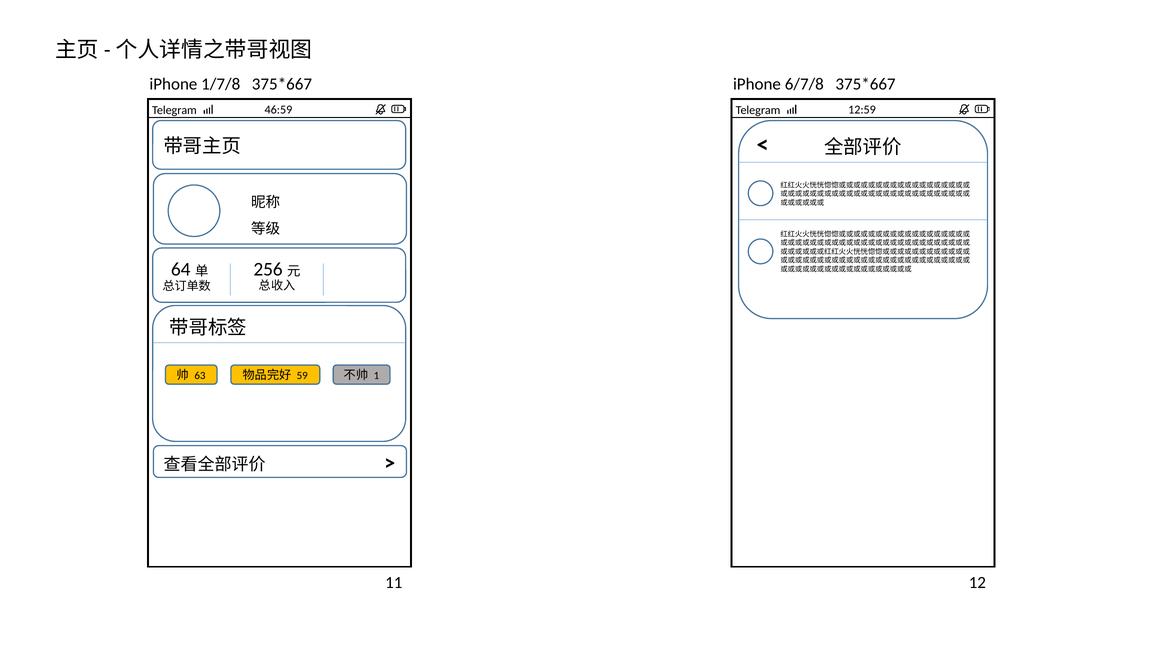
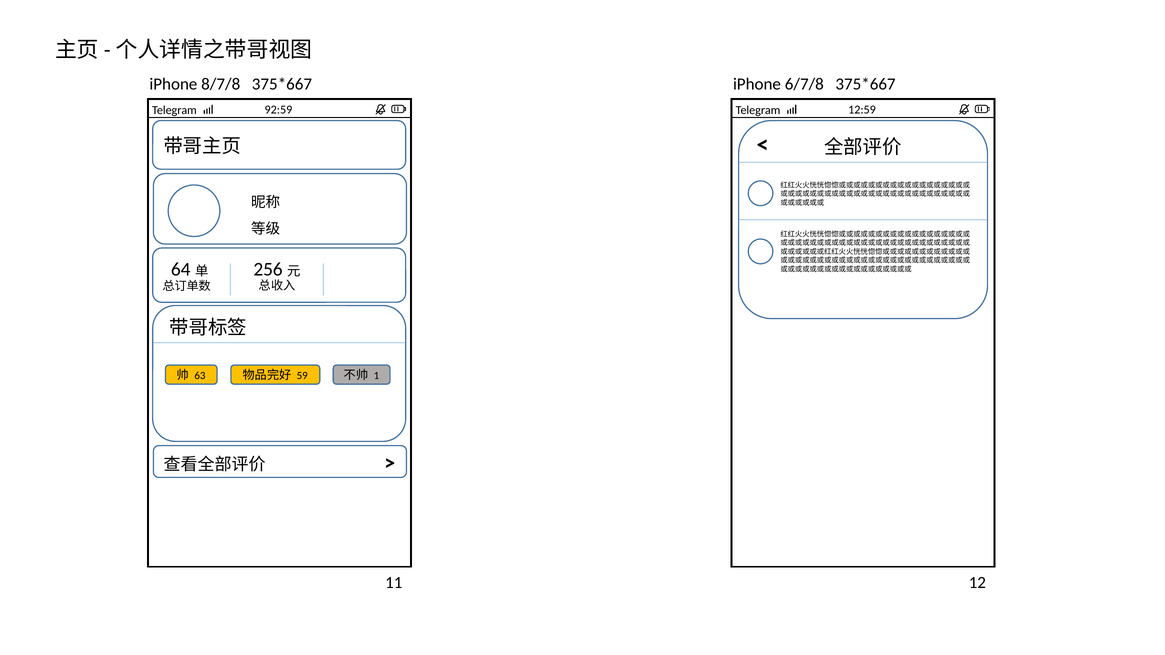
1/7/8: 1/7/8 -> 8/7/8 (221, 84)
46:59: 46:59 -> 92:59 (278, 110)
